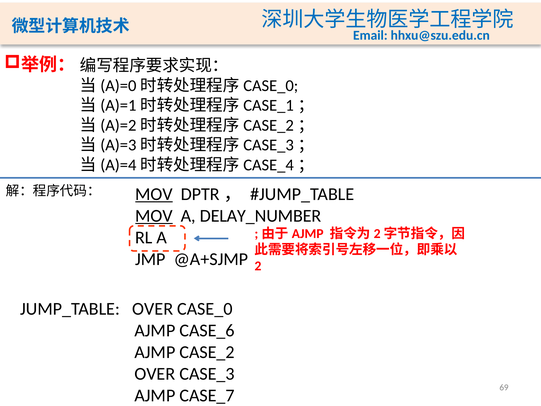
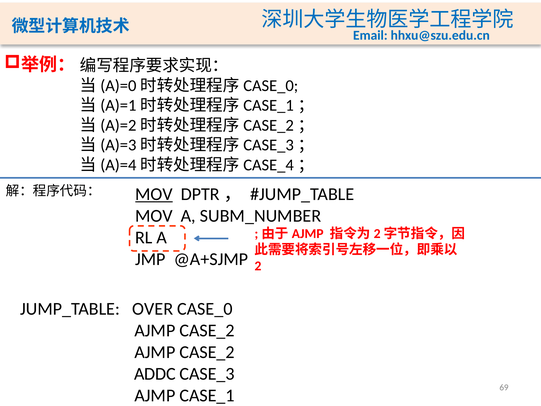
MOV underline: present -> none (154, 216)
DELAY_NUMBER: DELAY_NUMBER -> SUBM_NUMBER (260, 216)
CASE_6: CASE_6 -> CASE_2 (207, 330)
OVER: OVER -> ADDC (155, 374)
CASE_7: CASE_7 -> CASE_1 (207, 395)
